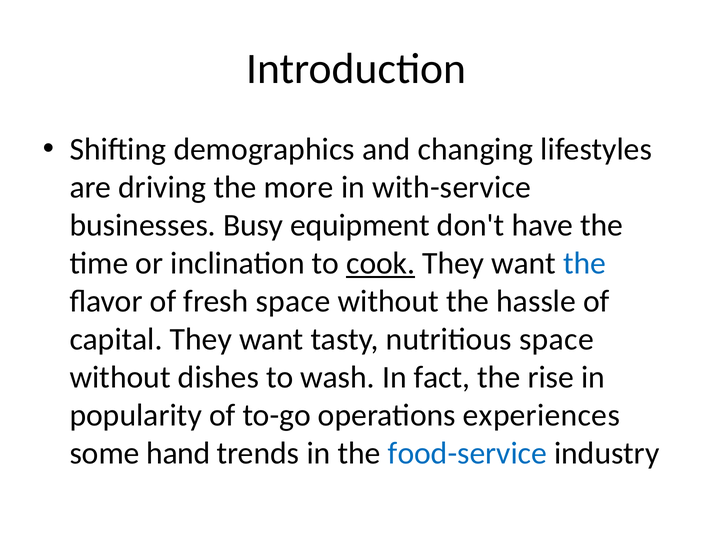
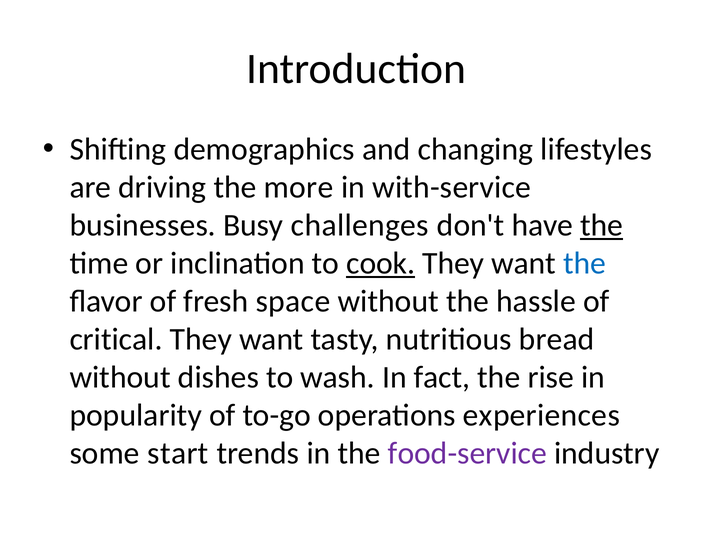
equipment: equipment -> challenges (360, 226)
the underline: none -> present (602, 226)
capital: capital -> critical (116, 340)
nutritious space: space -> bread (557, 340)
hand: hand -> start (178, 454)
food-service colour: blue -> purple (467, 454)
